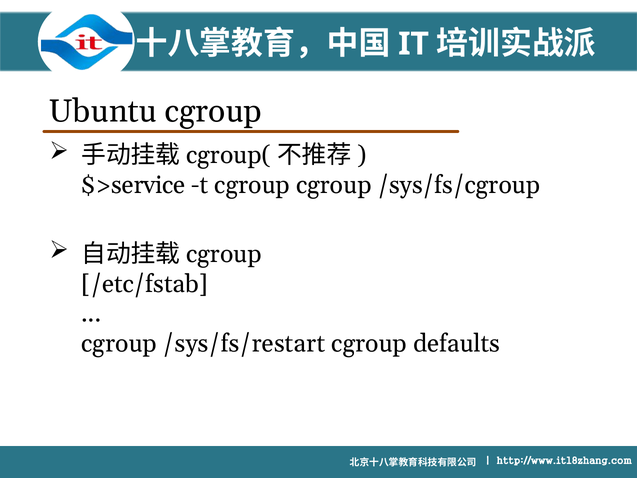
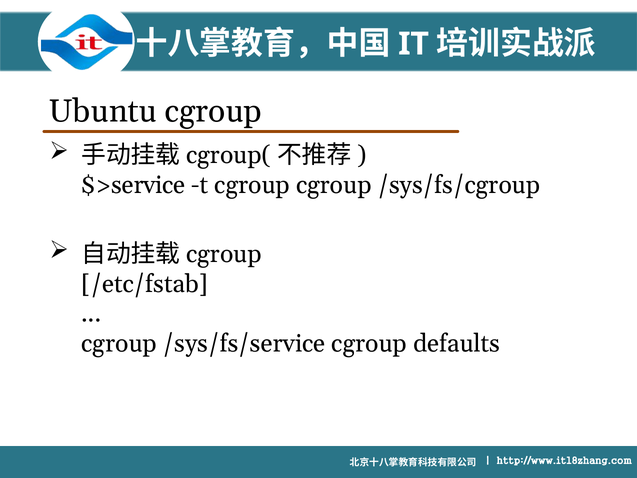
/sys/fs/restart: /sys/fs/restart -> /sys/fs/service (244, 343)
